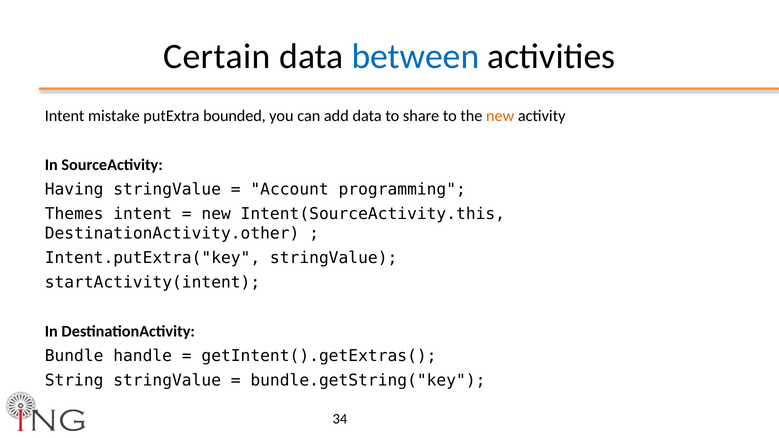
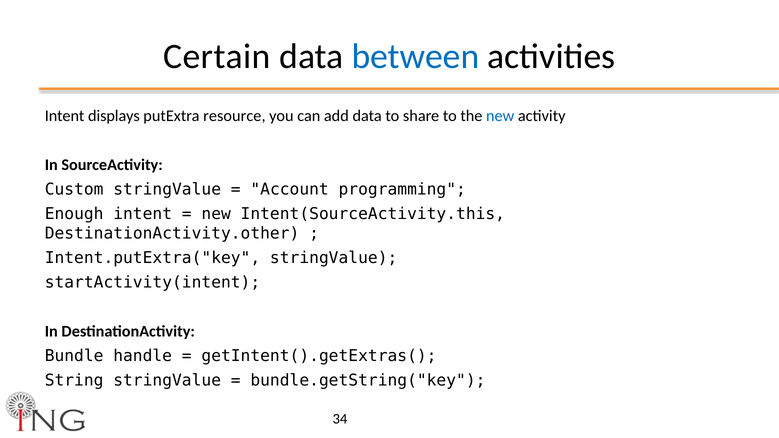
mistake: mistake -> displays (114, 116)
bounded: bounded -> resource (234, 116)
new colour: orange -> blue (500, 116)
Having: Having -> Custom (74, 190)
Themes: Themes -> Enough (74, 214)
